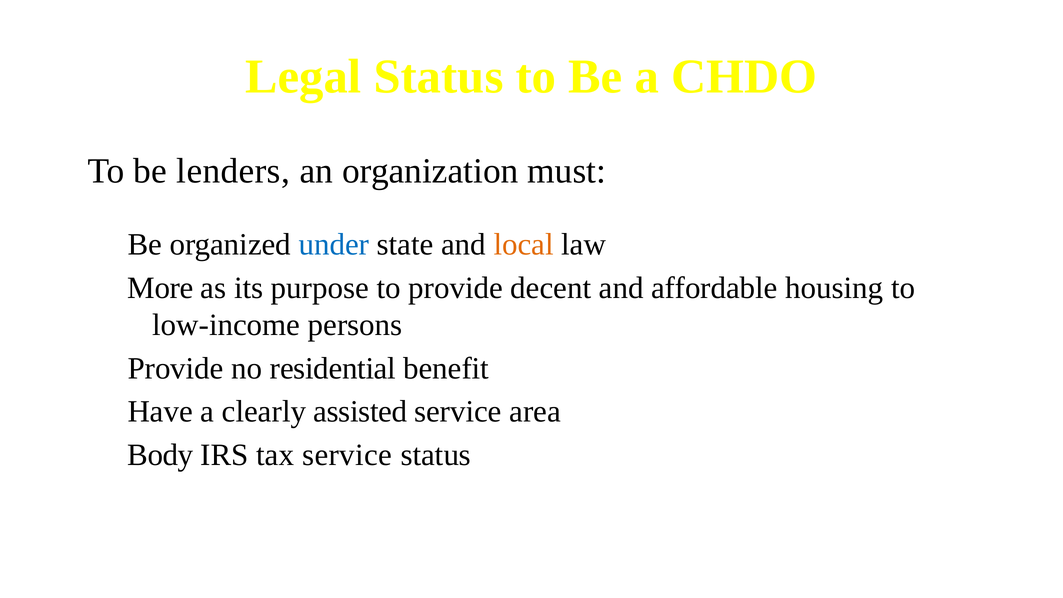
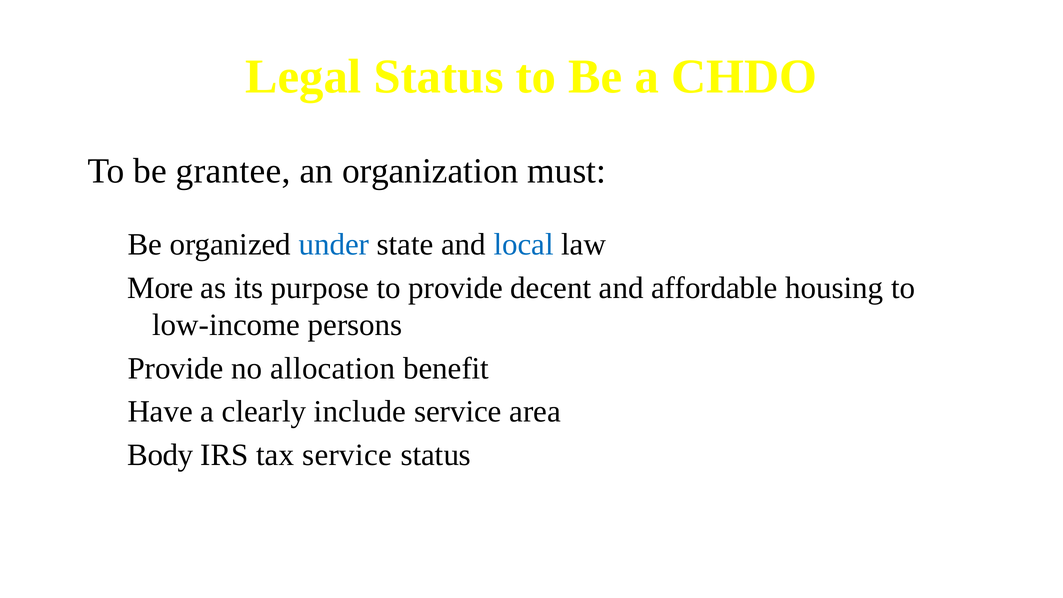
lenders: lenders -> grantee (233, 171)
local colour: orange -> blue (524, 244)
residential: residential -> allocation (333, 368)
assisted: assisted -> include (360, 412)
